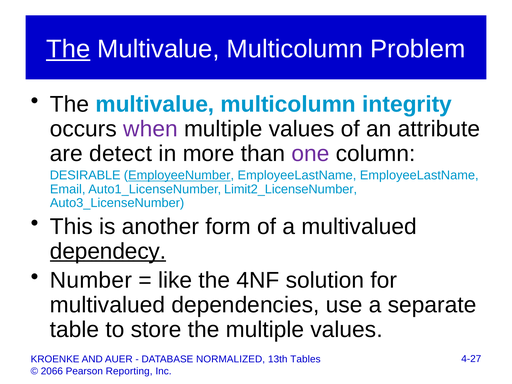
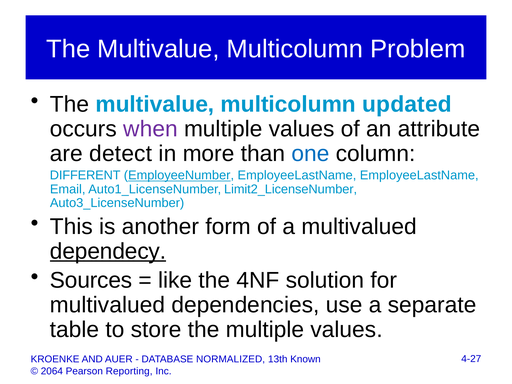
The underline: present -> none (68, 49)
integrity: integrity -> updated (407, 104)
one colour: purple -> blue (310, 154)
DESIRABLE: DESIRABLE -> DIFFERENT (85, 175)
Number: Number -> Sources (91, 280)
Tables: Tables -> Known (305, 359)
2066: 2066 -> 2064 (52, 371)
